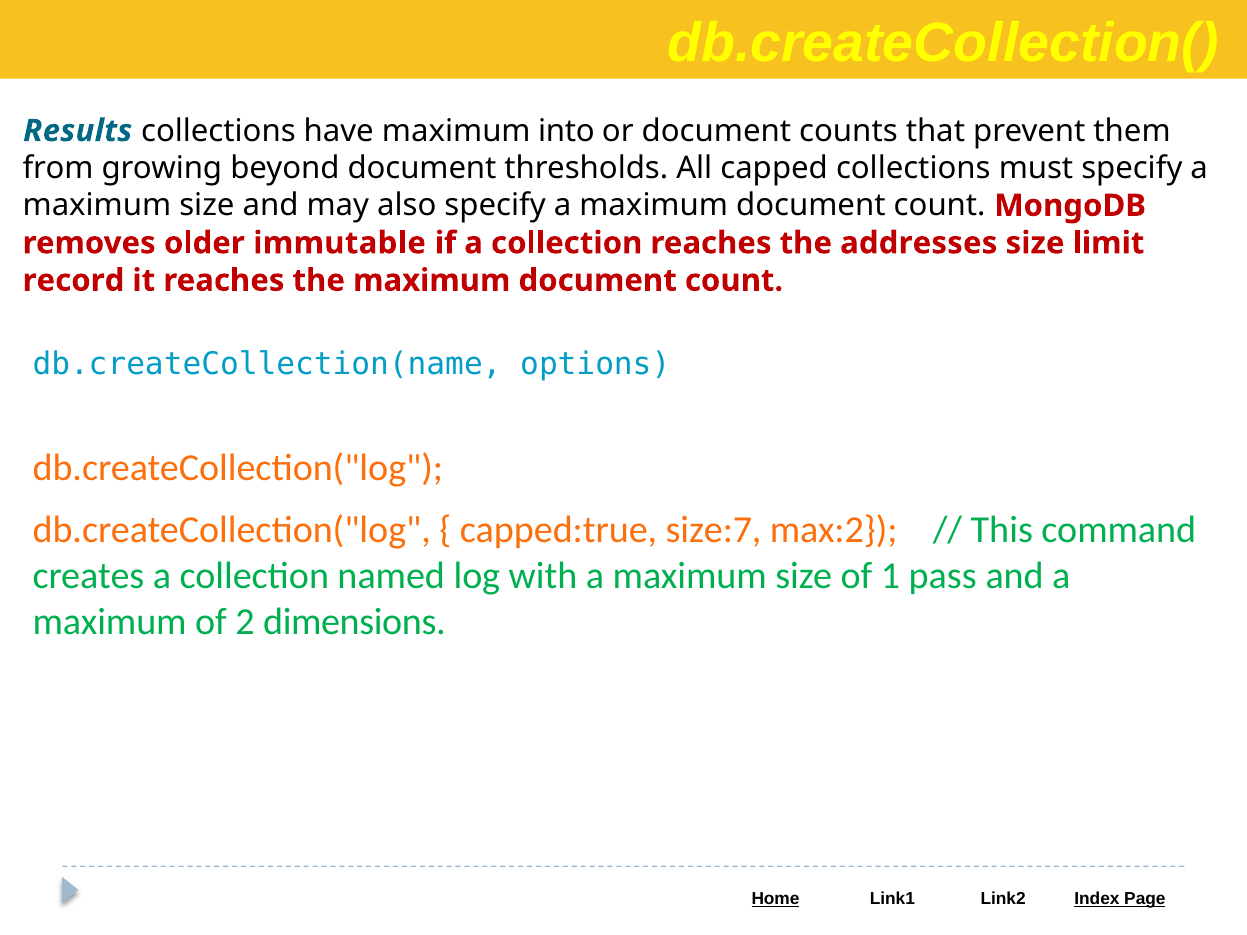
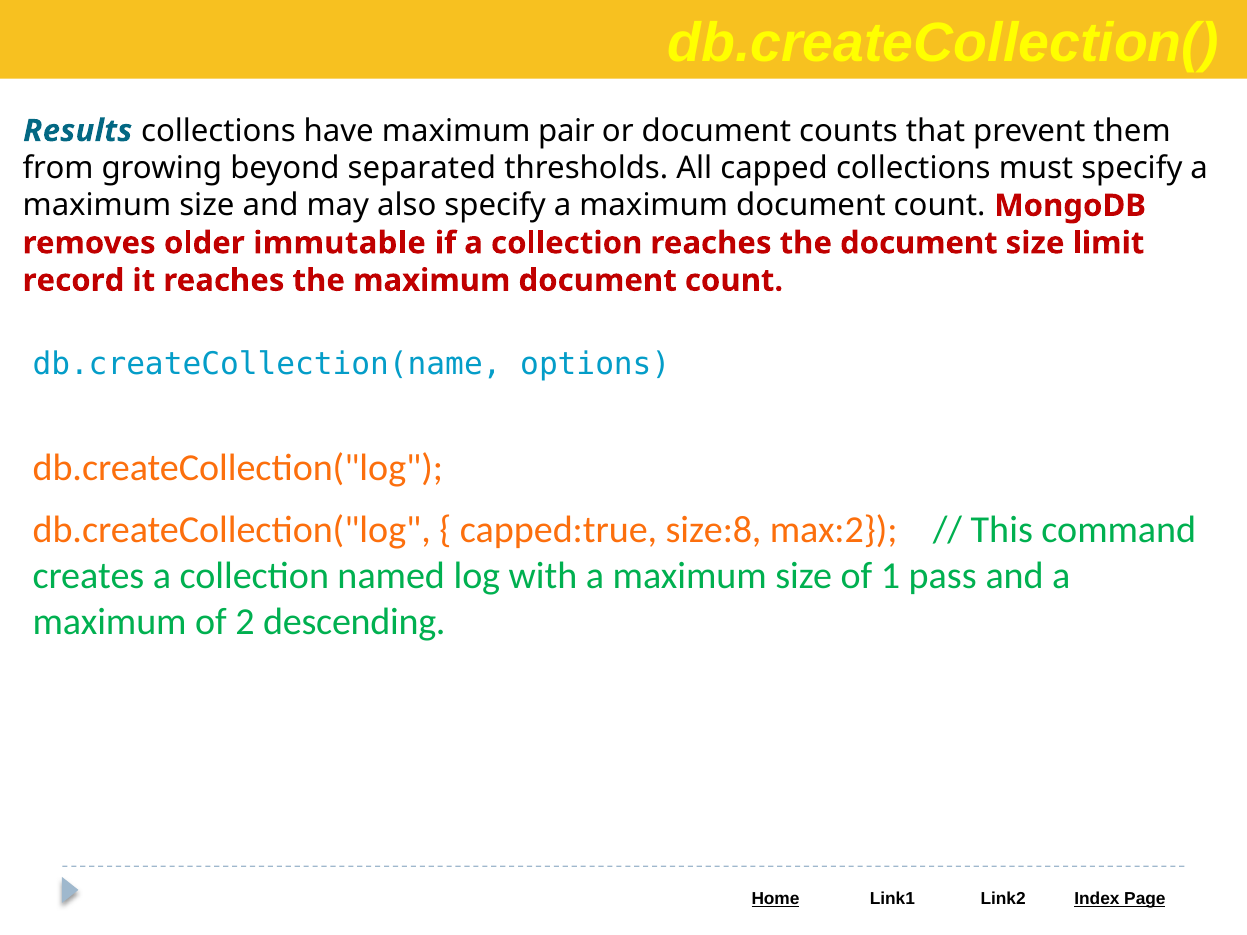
into: into -> pair (566, 131)
beyond document: document -> separated (422, 168)
the addresses: addresses -> document (919, 243)
size:7: size:7 -> size:8 (714, 530)
dimensions: dimensions -> descending (354, 622)
